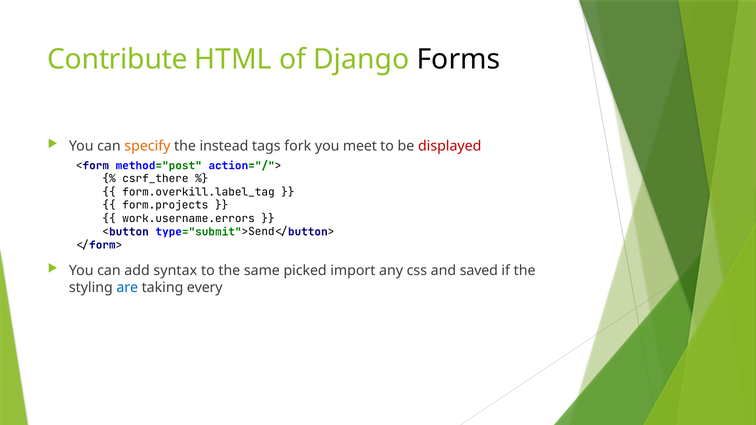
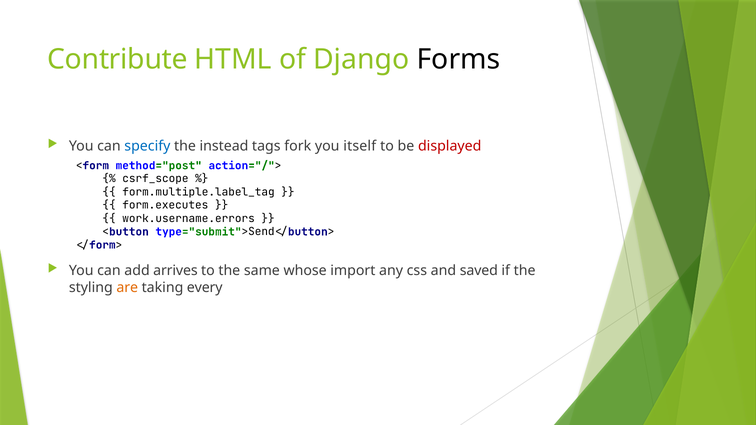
specify colour: orange -> blue (147, 146)
meet: meet -> itself (360, 146)
csrf_there: csrf_there -> csrf_scope (155, 179)
form.overkill.label_tag: form.overkill.label_tag -> form.multiple.label_tag (198, 192)
form.projects: form.projects -> form.executes (165, 205)
syntax: syntax -> arrives (175, 271)
picked: picked -> whose (305, 271)
are colour: blue -> orange (127, 288)
